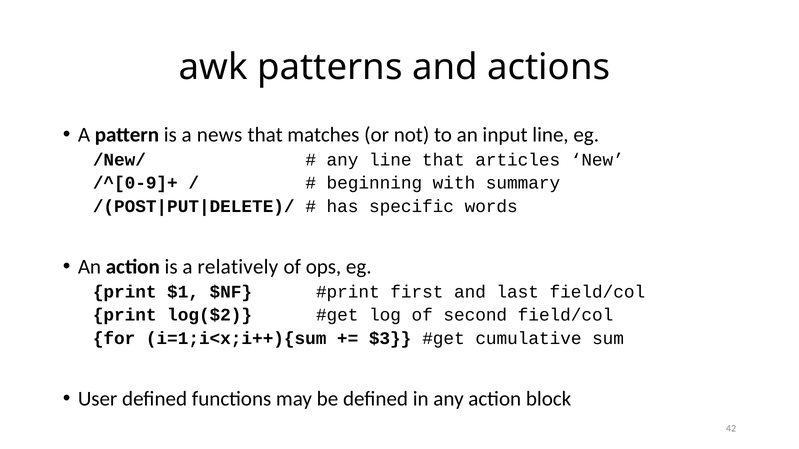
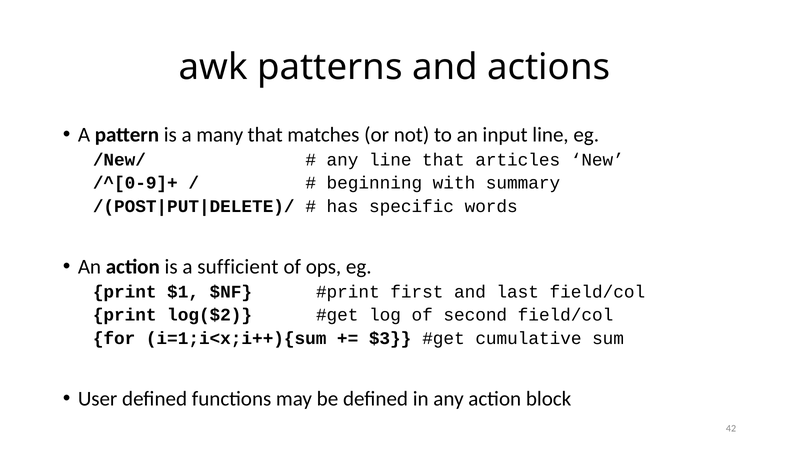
news: news -> many (220, 135)
relatively: relatively -> sufficient (238, 267)
